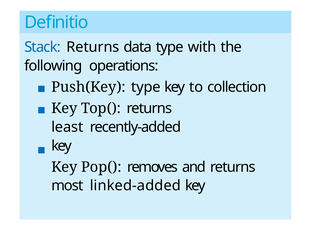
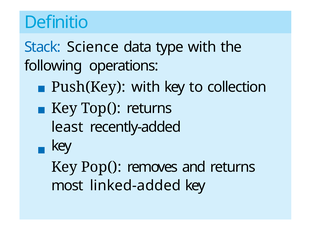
Returns: Returns -> Science (93, 47)
Push(Key type: type -> with (146, 87)
